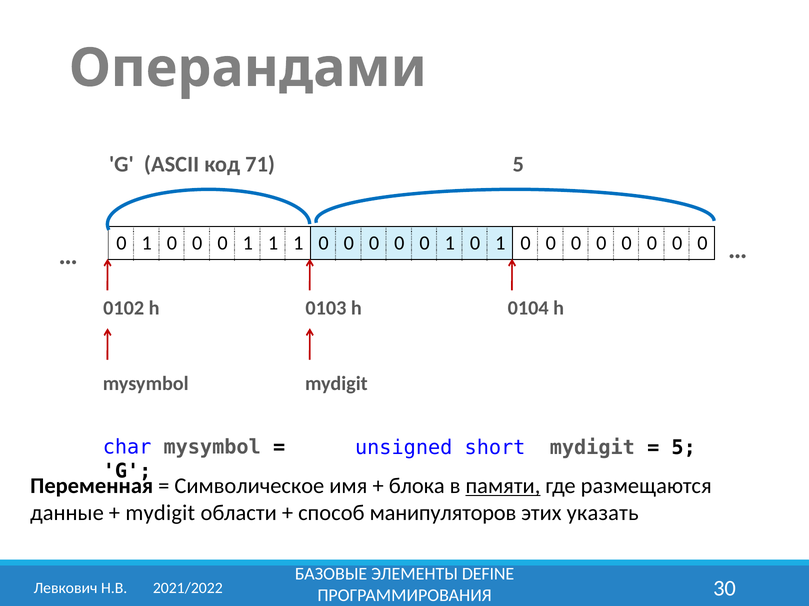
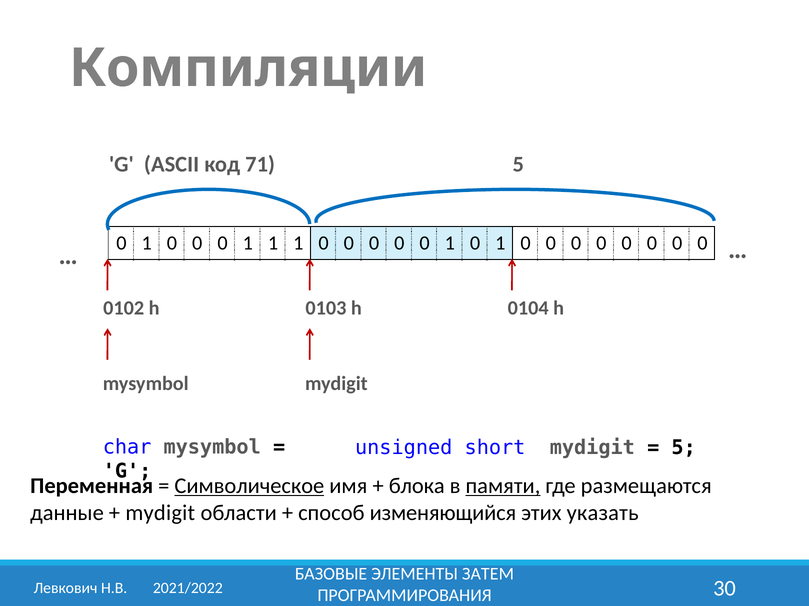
Операндами: Операндами -> Компиляции (248, 68)
Символическое underline: none -> present (249, 486)
манипуляторов: манипуляторов -> изменяющийся (443, 513)
DEFINE: DEFINE -> ЗАТЕМ (488, 575)
